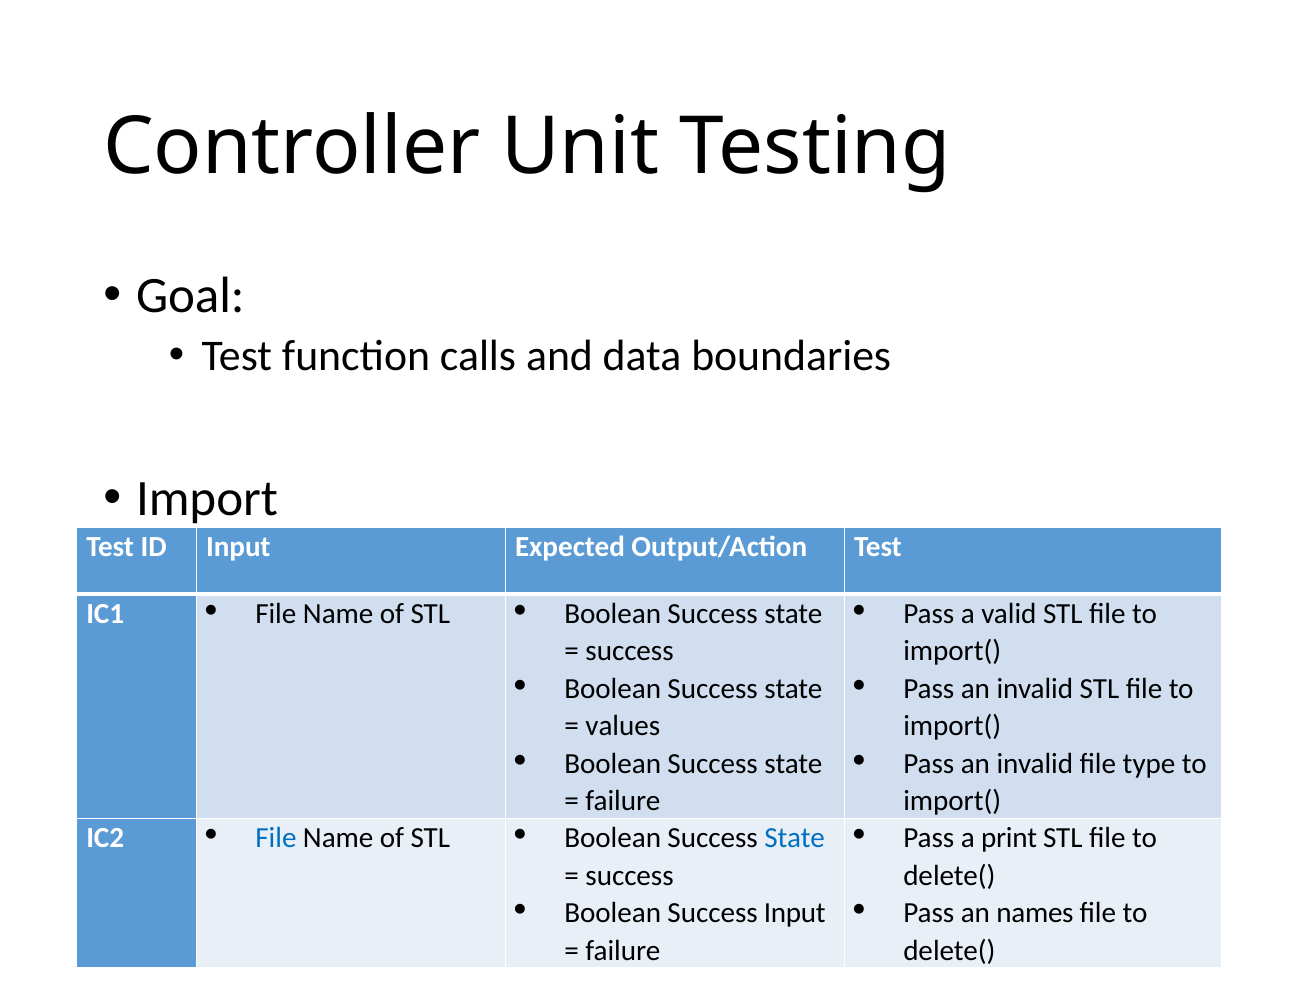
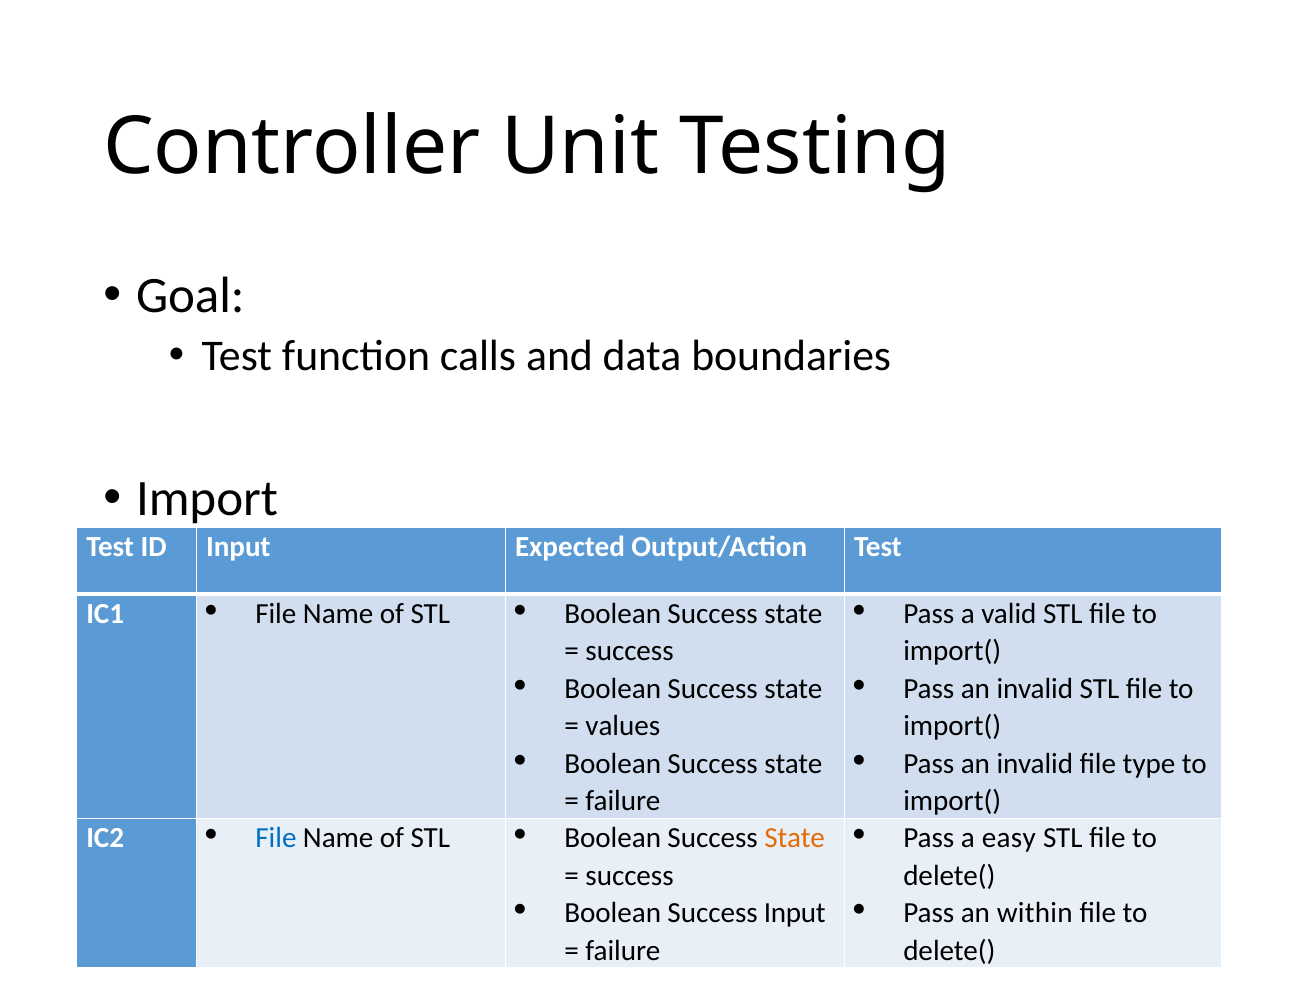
print: print -> easy (1009, 838)
State colour: blue -> orange (795, 838)
names: names -> within (1035, 913)
